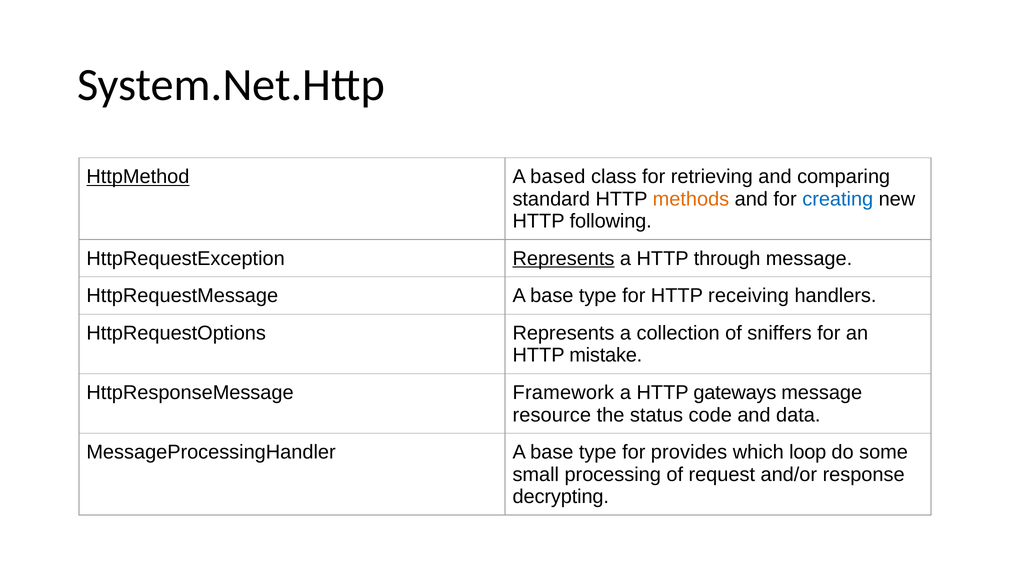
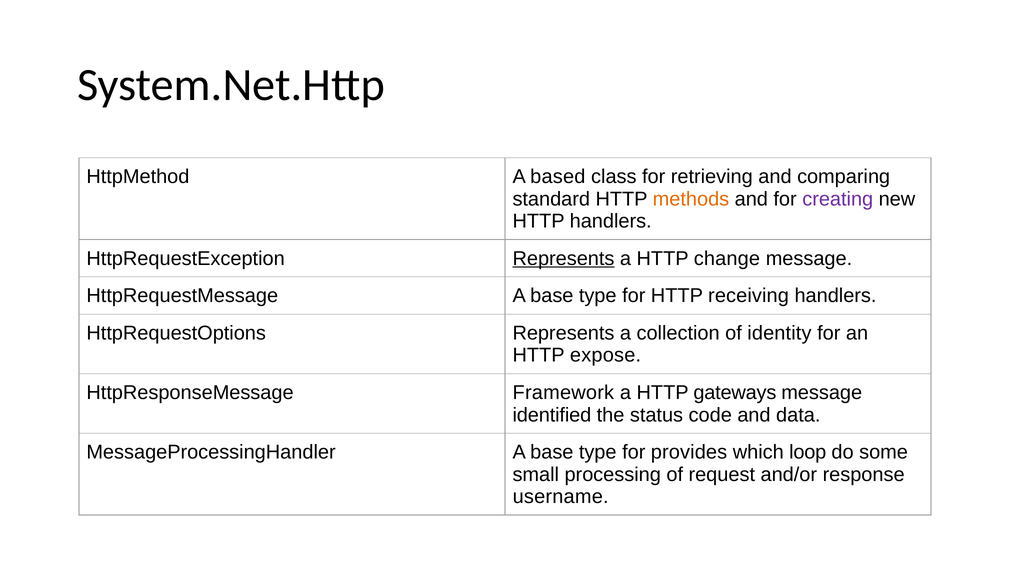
HttpMethod underline: present -> none (138, 177)
creating colour: blue -> purple (838, 199)
HTTP following: following -> handlers (611, 221)
through: through -> change (727, 259)
sniffers: sniffers -> identity (779, 333)
mistake: mistake -> expose (606, 355)
resource: resource -> identified (552, 415)
decrypting: decrypting -> username (561, 497)
